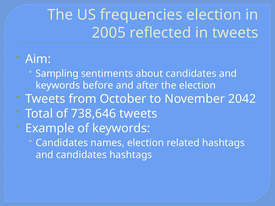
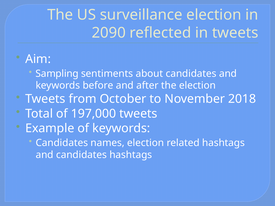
frequencies: frequencies -> surveillance (141, 15)
2005: 2005 -> 2090 (109, 33)
2042: 2042 -> 2018 (242, 99)
738,646: 738,646 -> 197,000 (94, 114)
